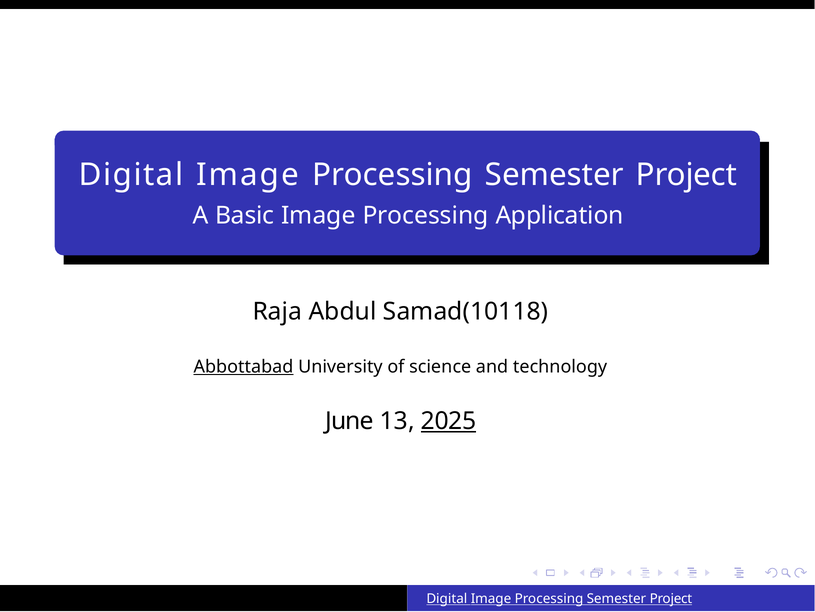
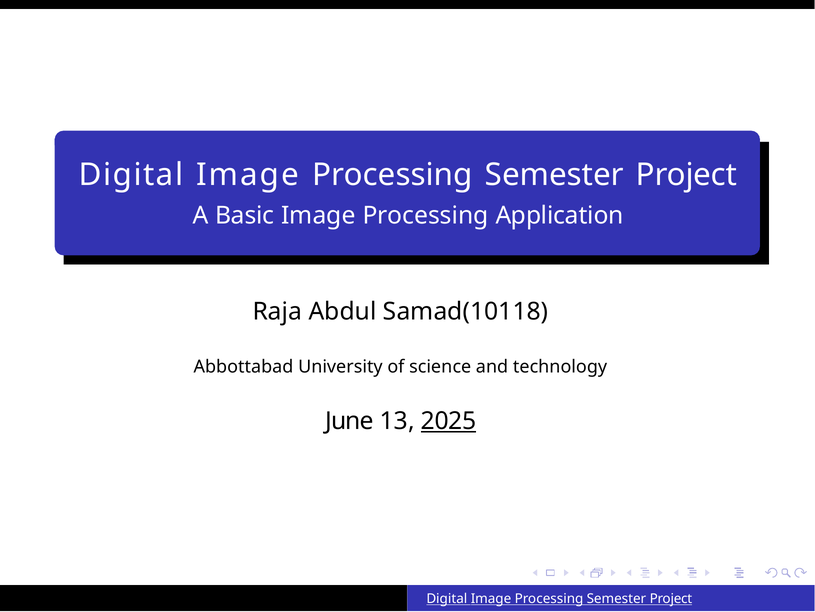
Abbottabad underline: present -> none (243, 367)
